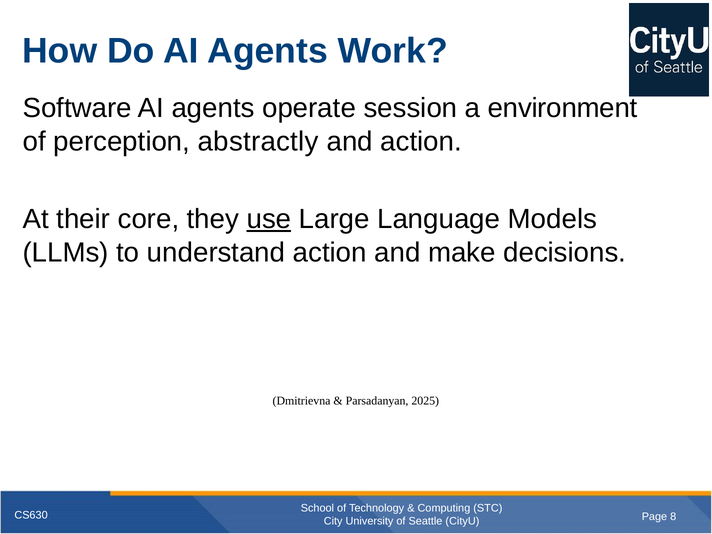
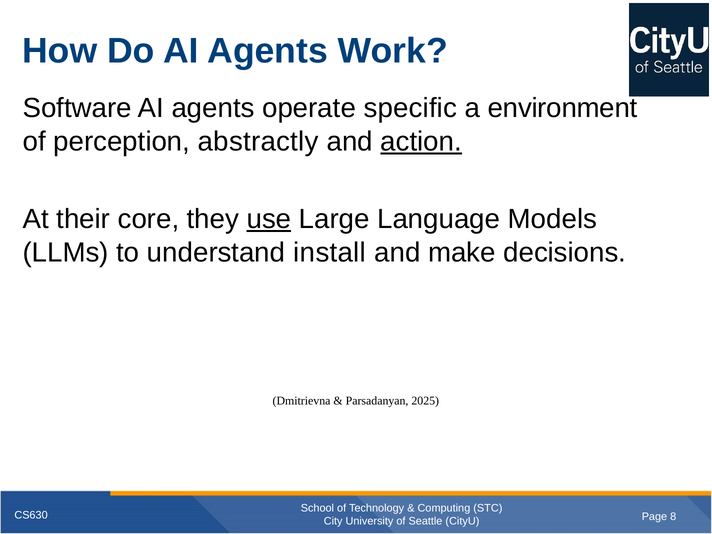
session: session -> specific (410, 108)
action underline: none -> present (421, 142)
understand action: action -> install (330, 252)
